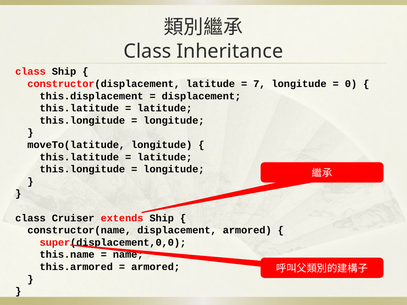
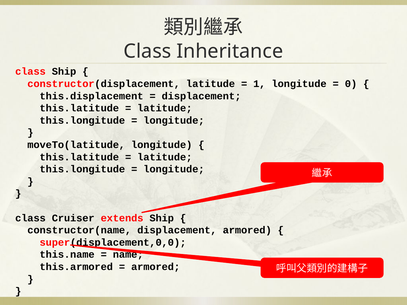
7: 7 -> 1 (259, 84)
